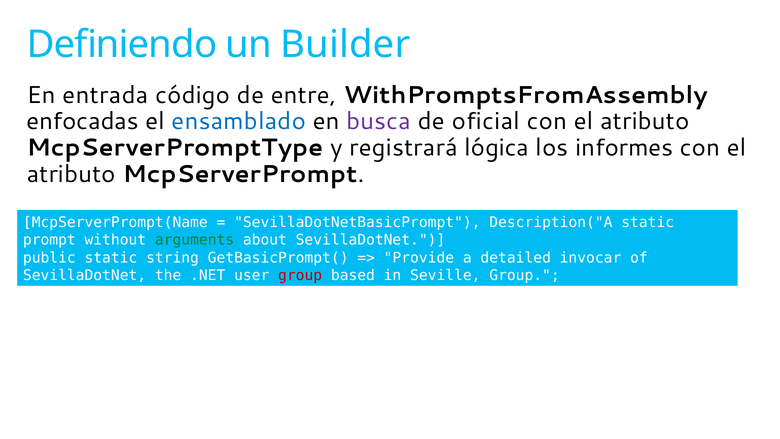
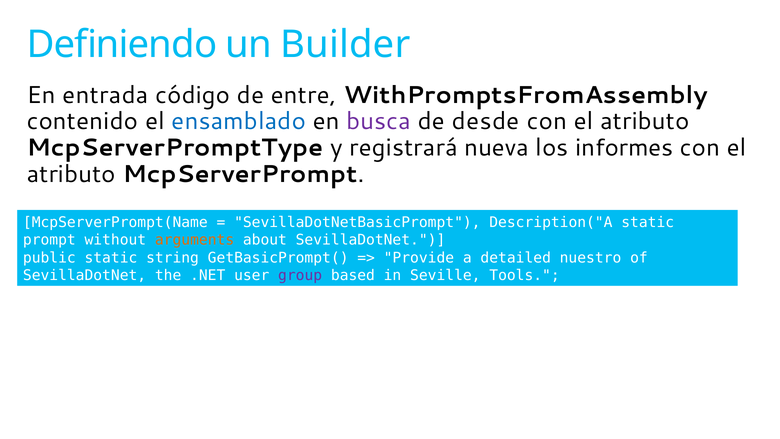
enfocadas: enfocadas -> contenido (82, 121)
oficial: oficial -> desde (486, 121)
lógica: lógica -> nueva (497, 148)
arguments colour: green -> orange (195, 240)
invocar: invocar -> nuestro (591, 258)
group colour: red -> purple (300, 275)
Seville Group: Group -> Tools (525, 275)
